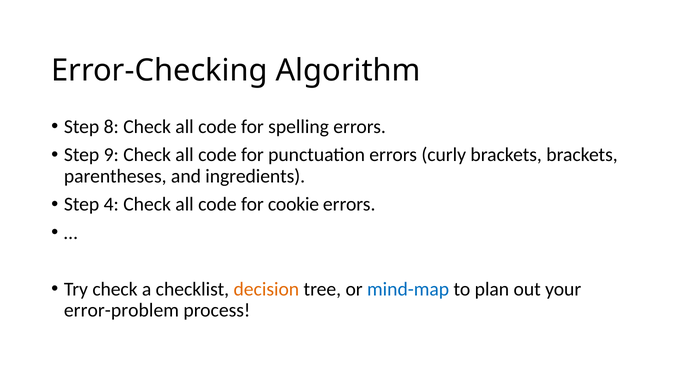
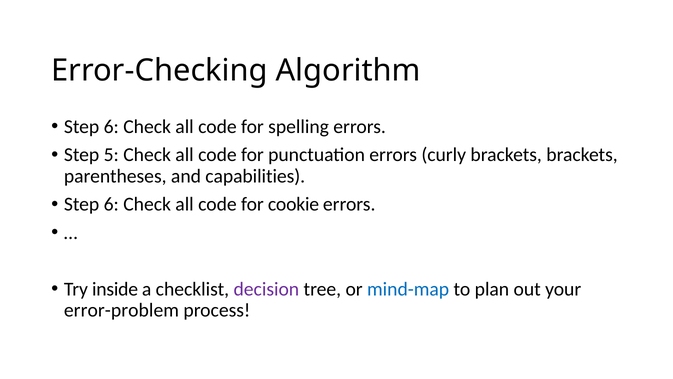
8: 8 -> 6 (111, 127)
9: 9 -> 5 (111, 155)
ingredients: ingredients -> capabilities (255, 176)
4: 4 -> 6 (111, 204)
Try check: check -> inside (115, 289)
decision colour: orange -> purple (266, 289)
